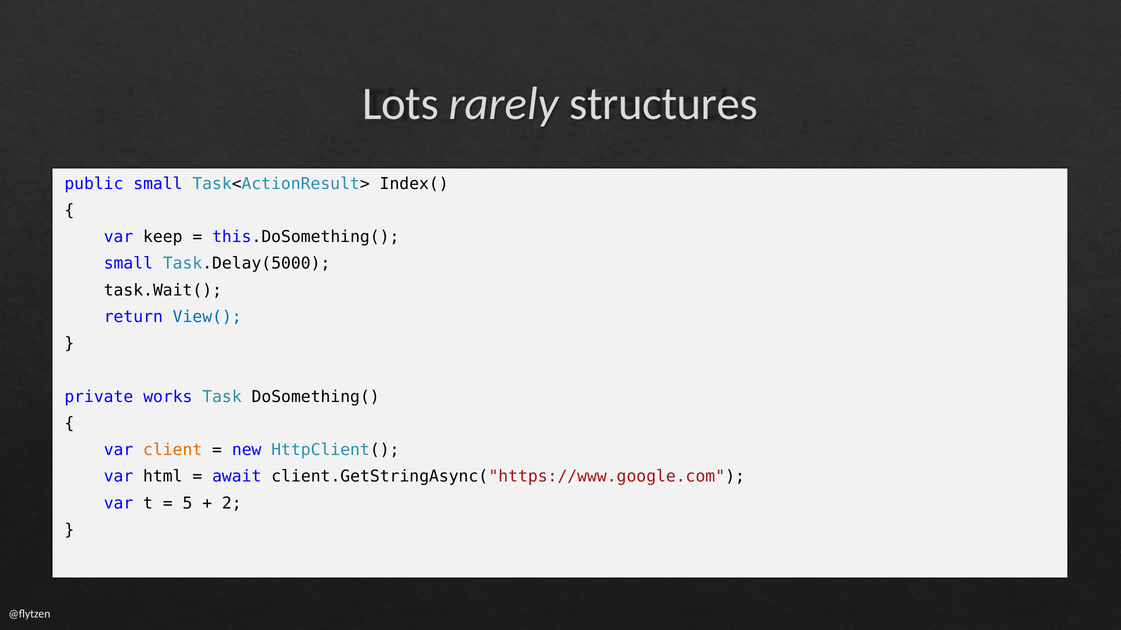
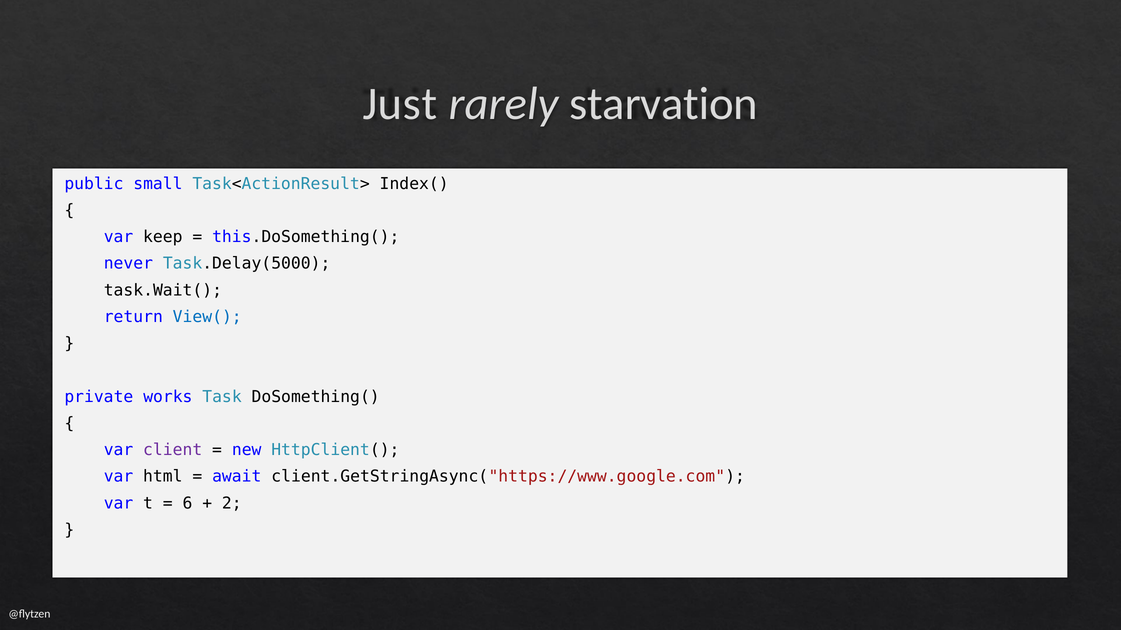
Lots: Lots -> Just (400, 104)
structures: structures -> starvation (664, 104)
small: small -> never (128, 264)
client colour: orange -> purple (173, 450)
5: 5 -> 6 (188, 504)
